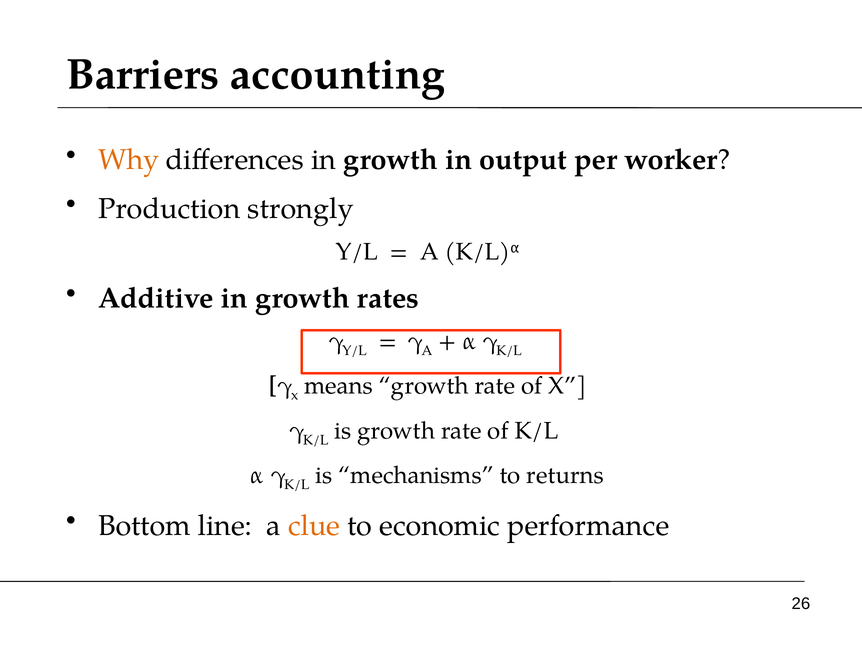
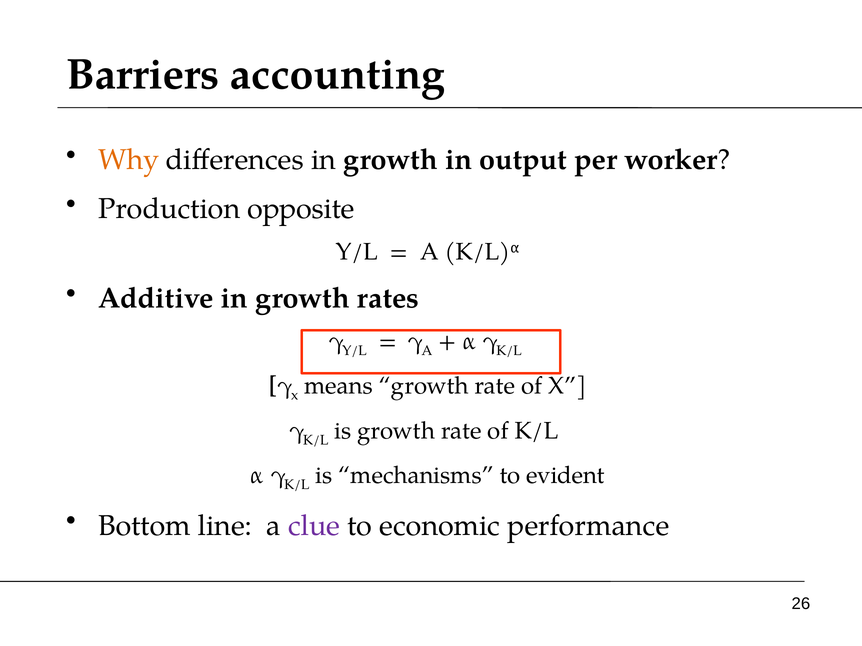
strongly: strongly -> opposite (301, 209)
returns: returns -> evident (565, 476)
clue colour: orange -> purple (314, 526)
